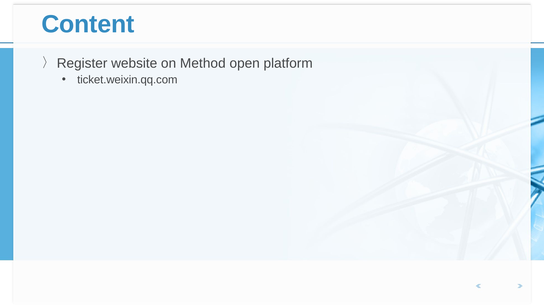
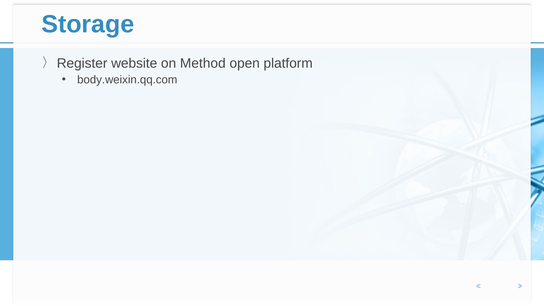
Content: Content -> Storage (88, 24)
ticket.weixin.qq.com: ticket.weixin.qq.com -> body.weixin.qq.com (127, 80)
